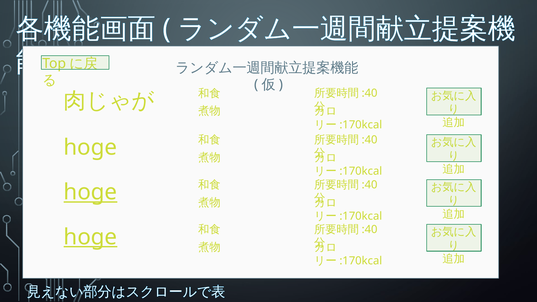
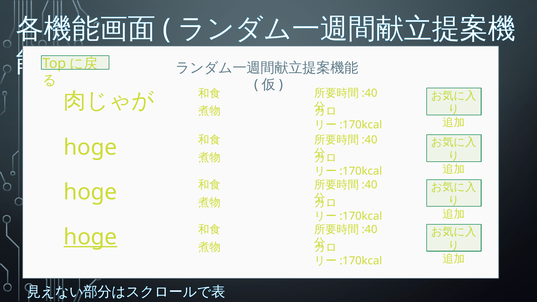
hoge underline: present -> none (90, 192)
